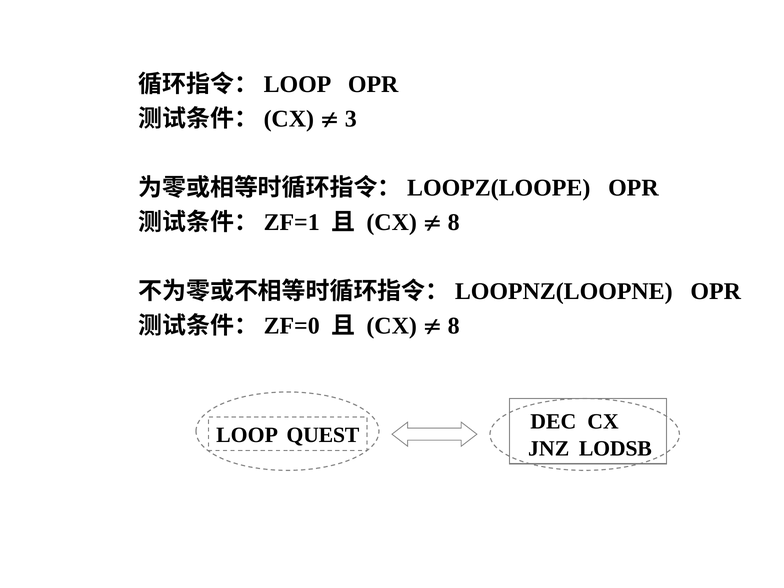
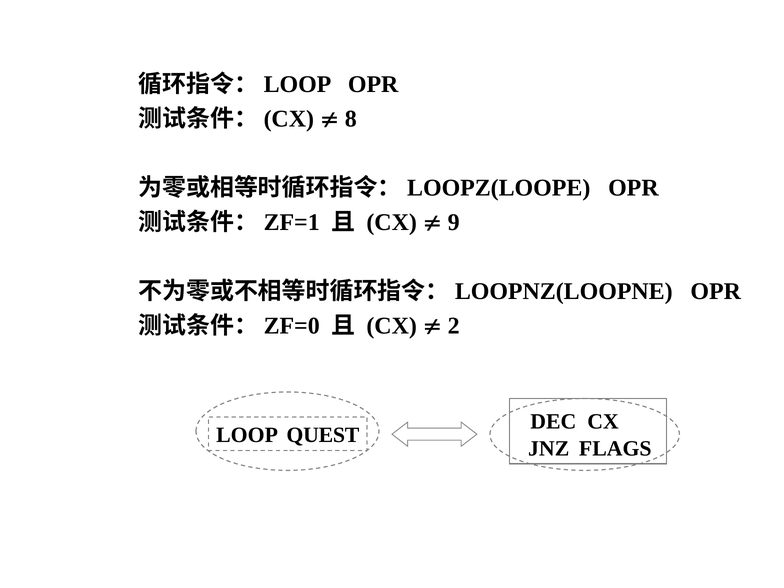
3: 3 -> 8 (351, 119)
8: 8 -> 9 (454, 222)
8: 8 -> 2 (454, 326)
LODSB: LODSB -> FLAGS (615, 448)
